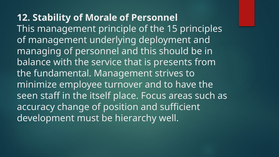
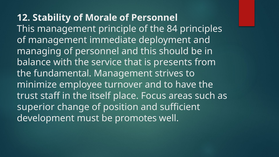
15: 15 -> 84 (172, 29)
underlying: underlying -> immediate (113, 40)
seen: seen -> trust (27, 96)
accuracy: accuracy -> superior (36, 107)
hierarchy: hierarchy -> promotes (136, 118)
